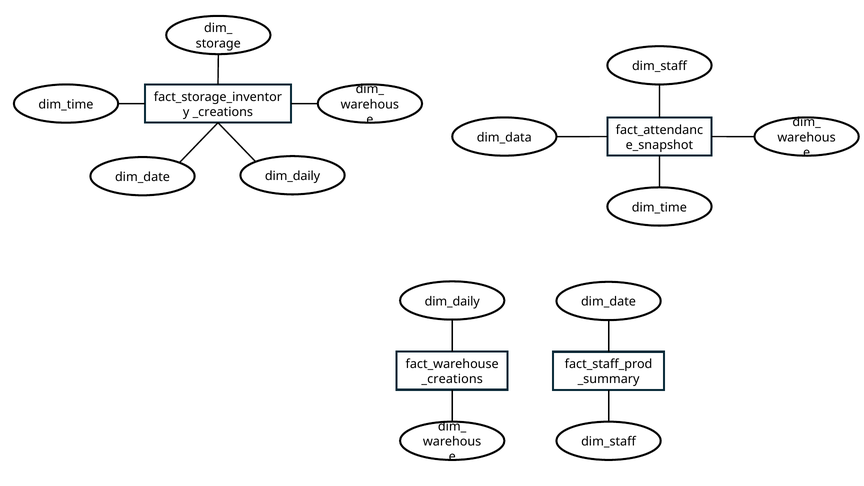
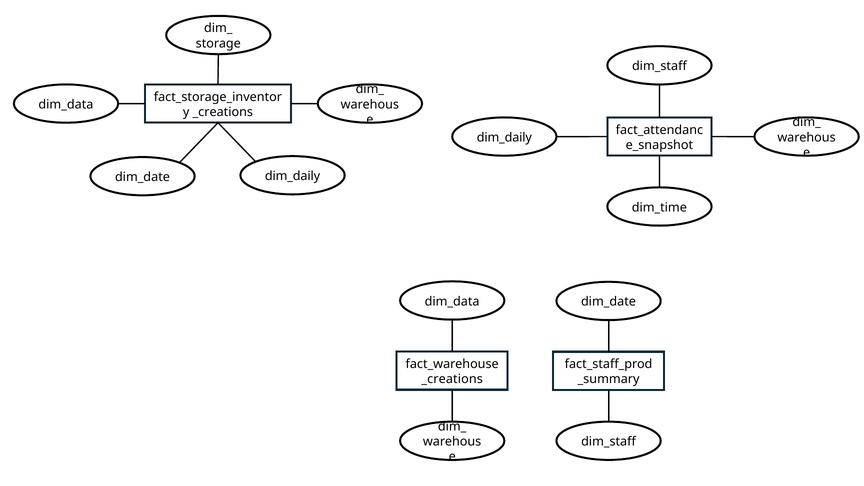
dim_time: dim_time -> dim_data (66, 104)
dim_data: dim_data -> dim_daily (504, 137)
dim_daily: dim_daily -> dim_data (452, 301)
